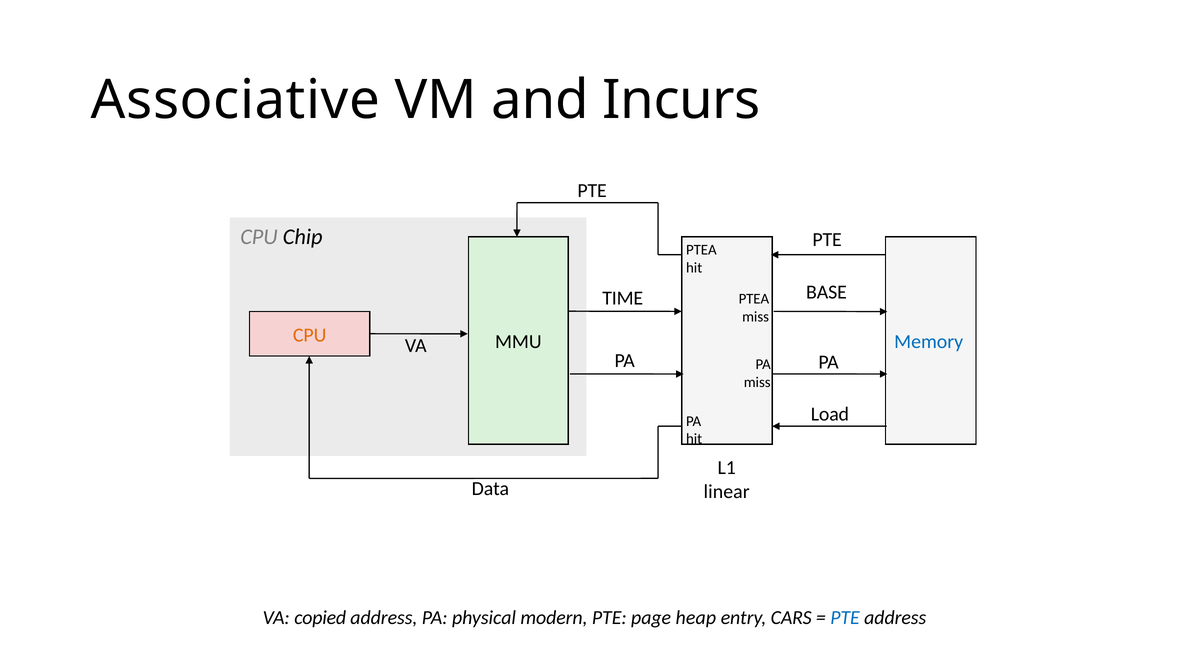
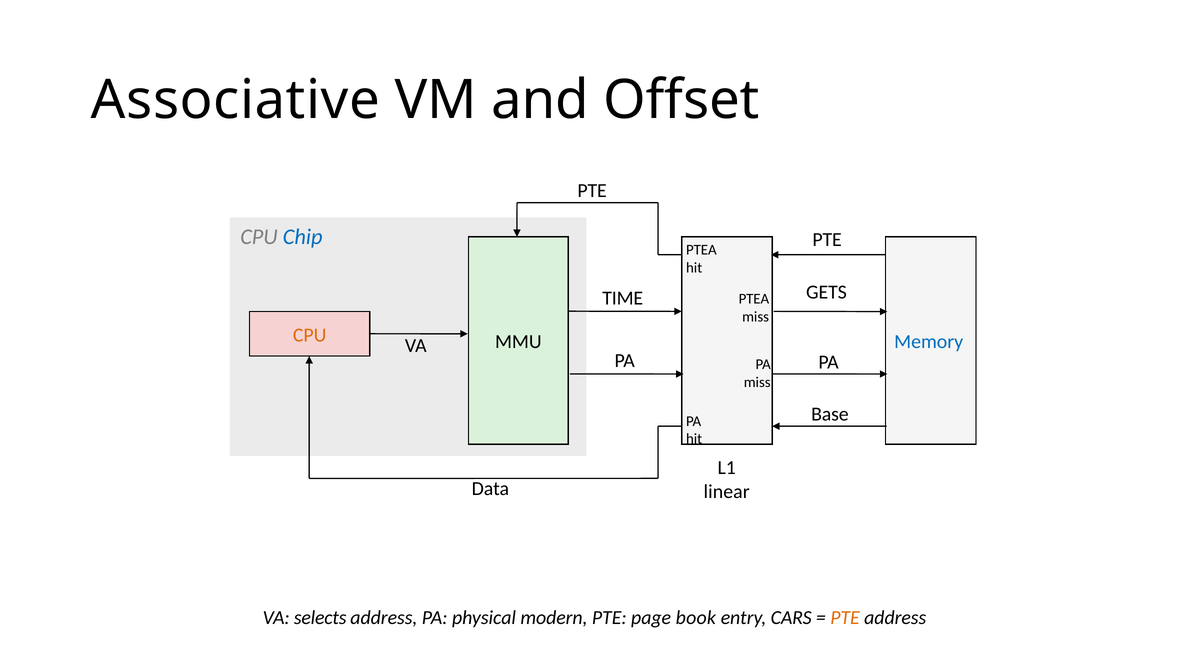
Incurs: Incurs -> Offset (681, 100)
Chip colour: black -> blue (303, 237)
BASE: BASE -> GETS (826, 292)
Load: Load -> Base (830, 414)
copied: copied -> selects (320, 617)
heap: heap -> book (696, 617)
PTE colour: blue -> orange (845, 617)
